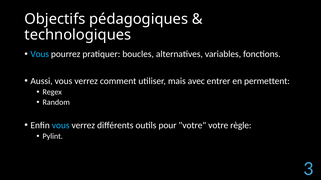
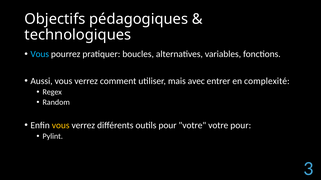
permettent: permettent -> complexité (267, 81)
vous colour: light blue -> yellow (61, 126)
votre règle: règle -> pour (241, 126)
